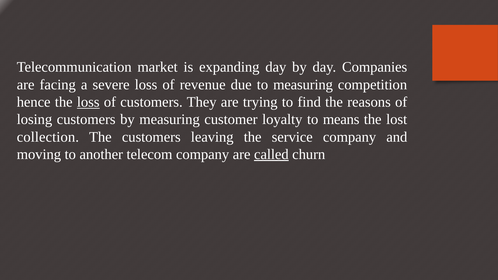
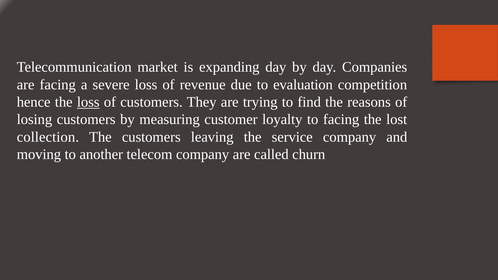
to measuring: measuring -> evaluation (303, 85)
to means: means -> facing (341, 120)
called underline: present -> none (271, 154)
